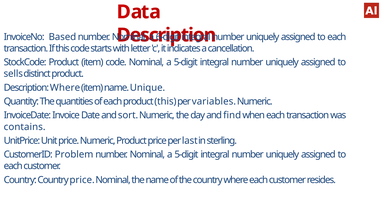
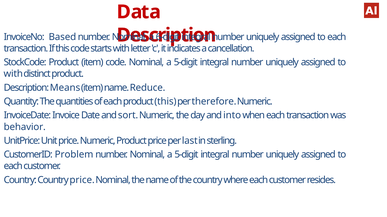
sells: sells -> with (13, 74)
Description Where: Where -> Means (65, 88)
Unique: Unique -> Reduce (148, 88)
variables: variables -> therefore (214, 102)
find: find -> into (232, 116)
contains: contains -> behavior (25, 127)
